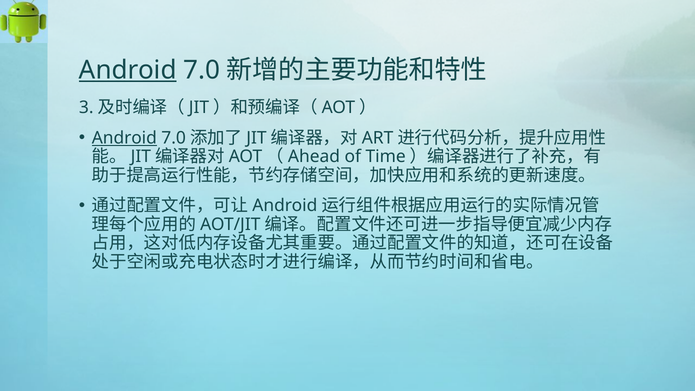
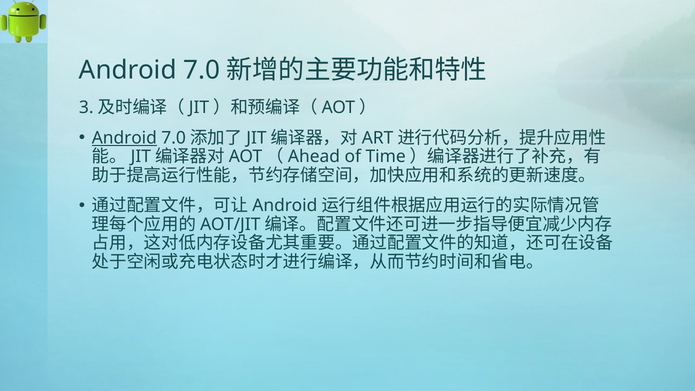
Android underline: present -> none (128, 70)
